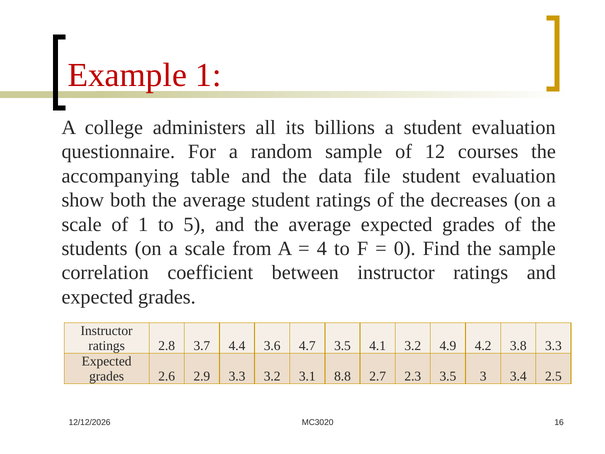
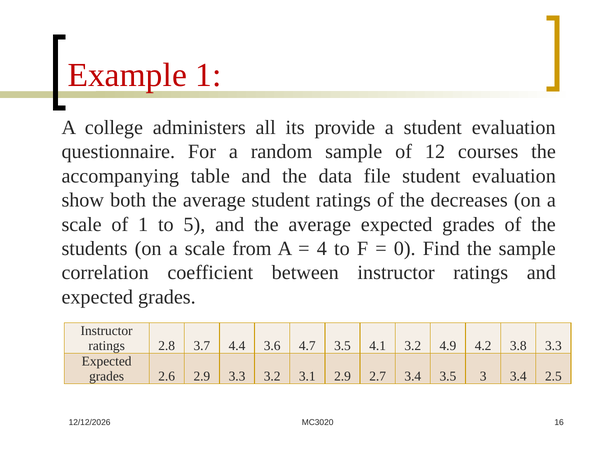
billions: billions -> provide (345, 127)
3.1 8.8: 8.8 -> 2.9 (342, 376)
2.7 2.3: 2.3 -> 3.4 (413, 376)
